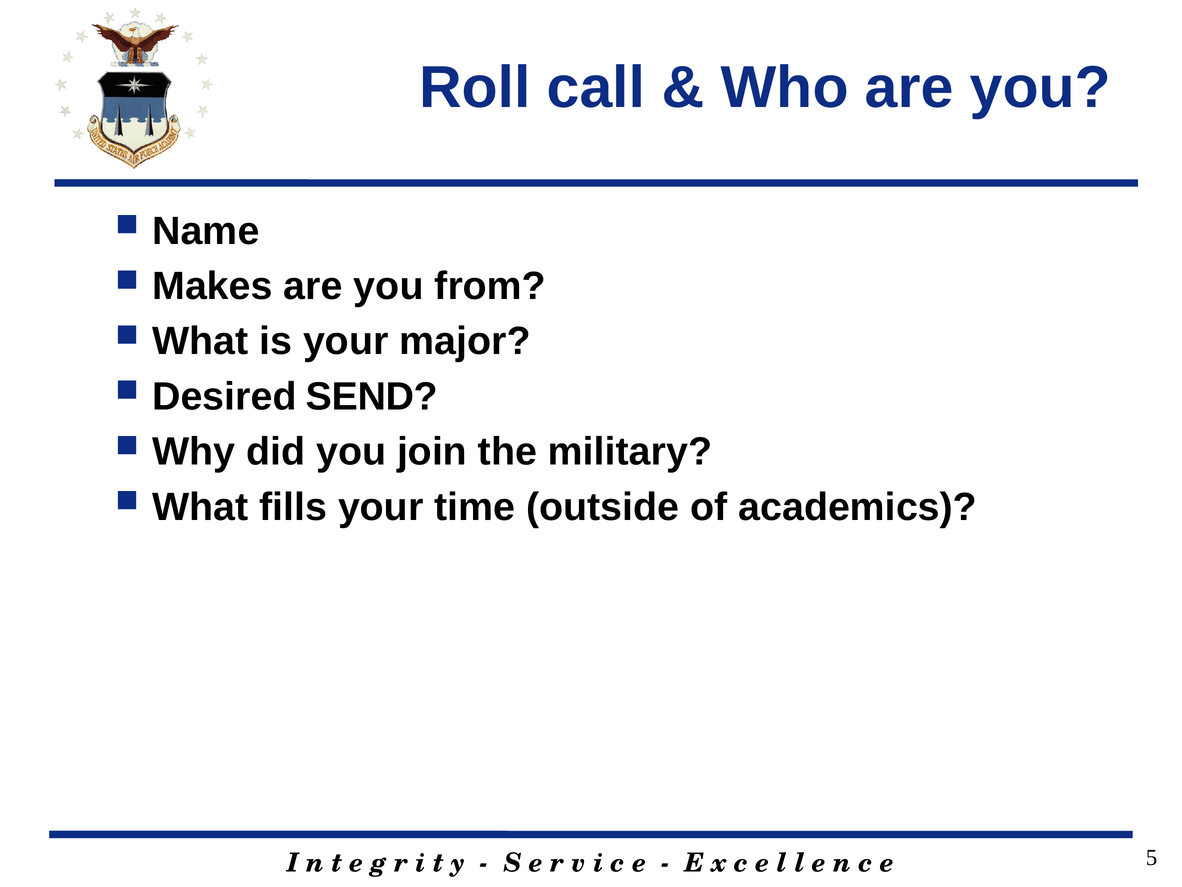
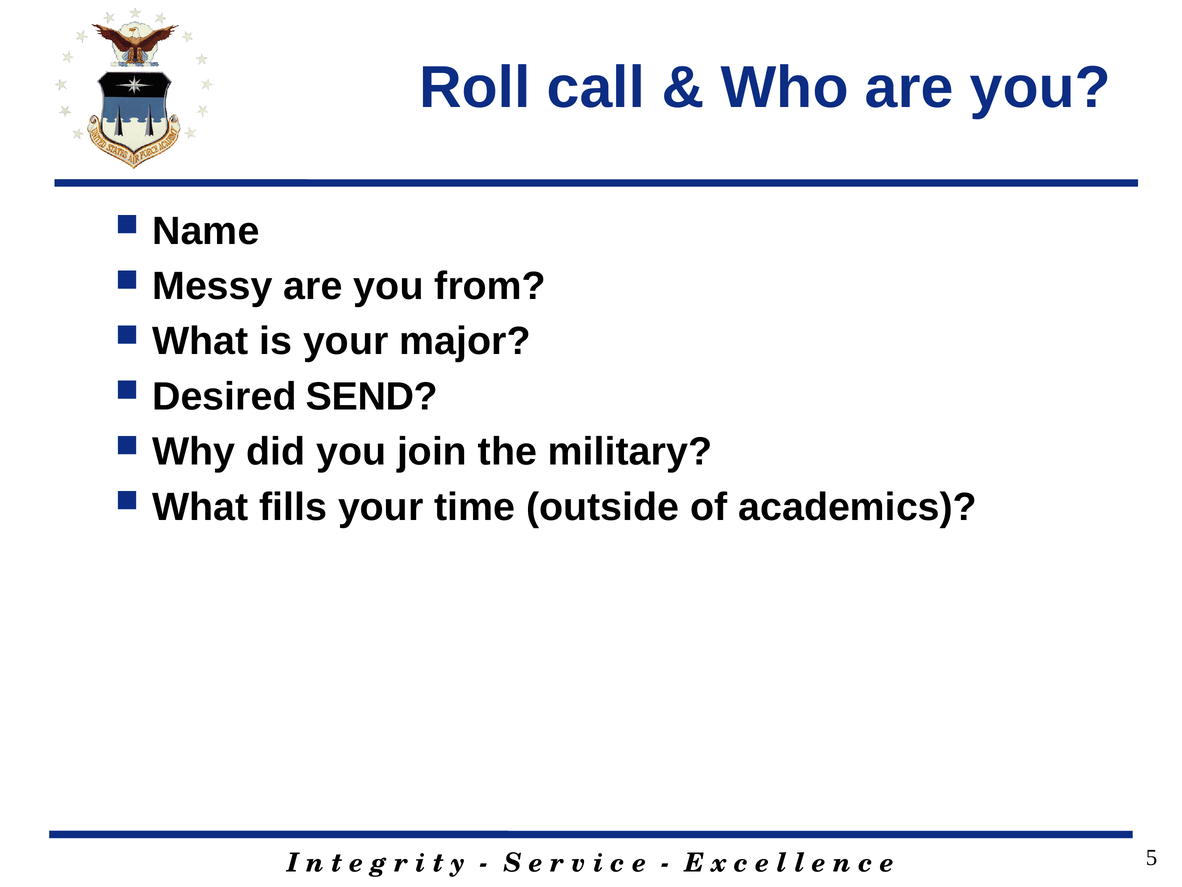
Makes: Makes -> Messy (212, 286)
